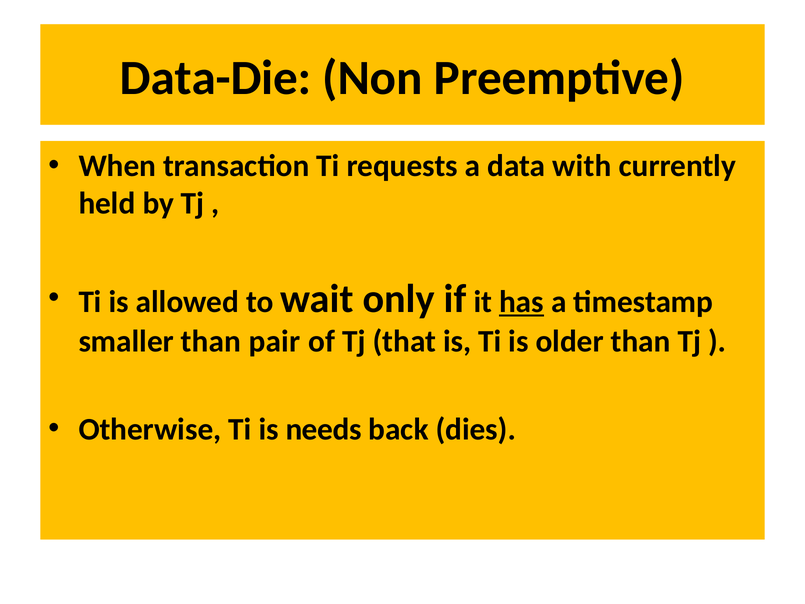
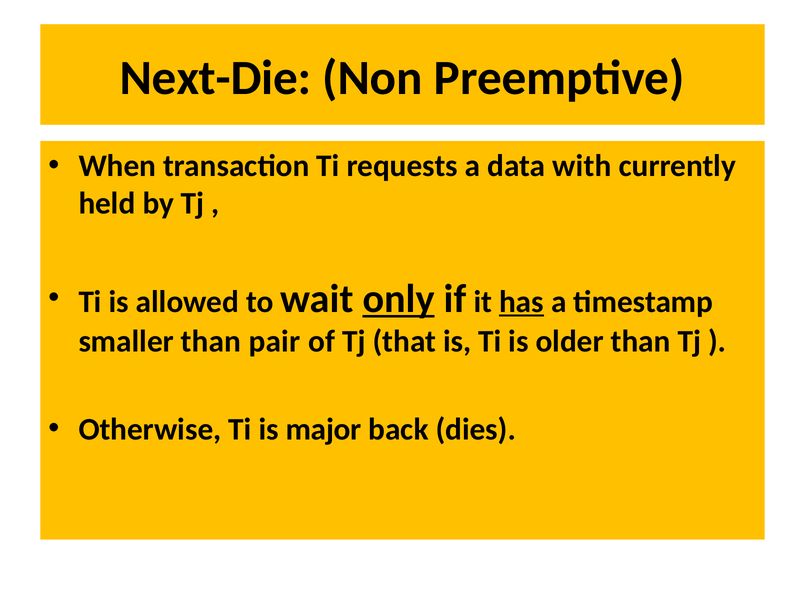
Data-Die: Data-Die -> Next-Die (216, 78)
only underline: none -> present (399, 299)
needs: needs -> major (324, 429)
